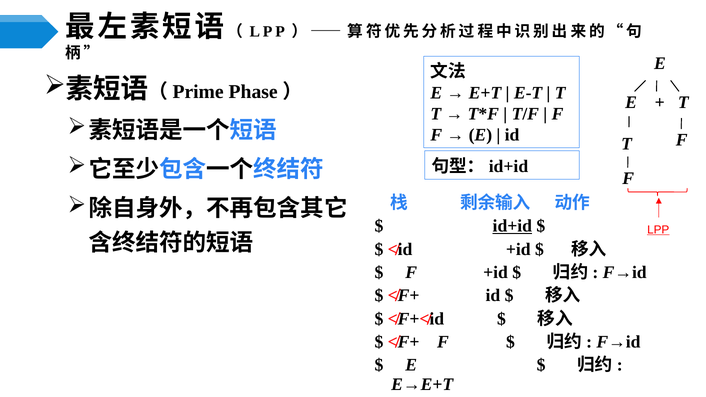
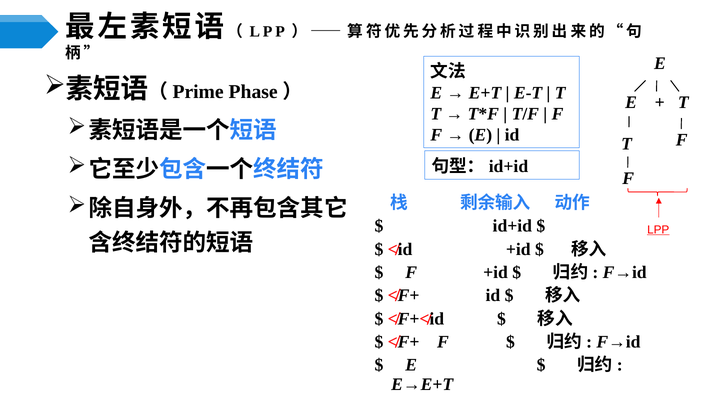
id+id underline: present -> none (512, 226)
